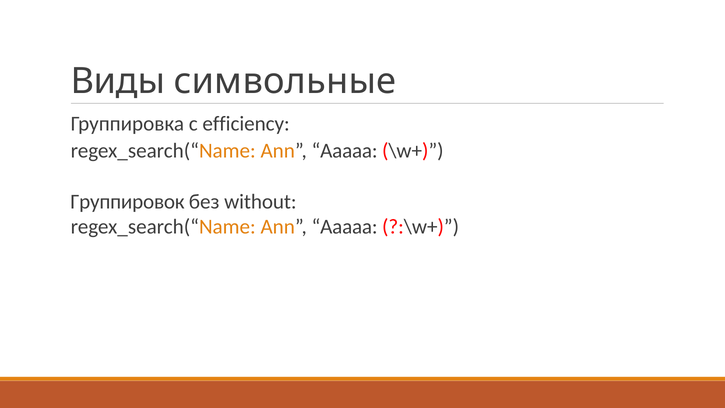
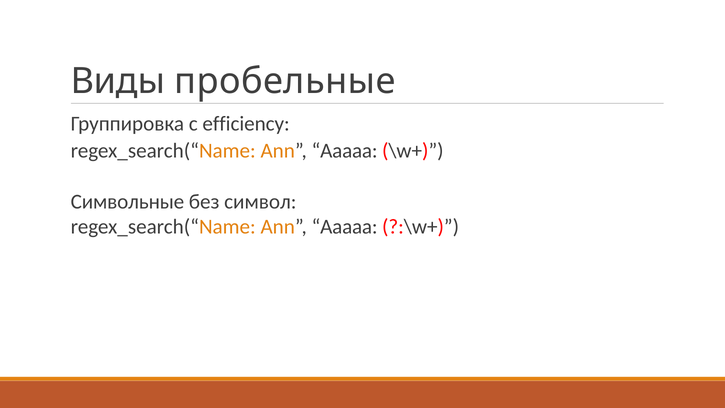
символьные: символьные -> пробельные (285, 81)
Группировок: Группировок -> Символьные (127, 202)
without: without -> символ (260, 202)
